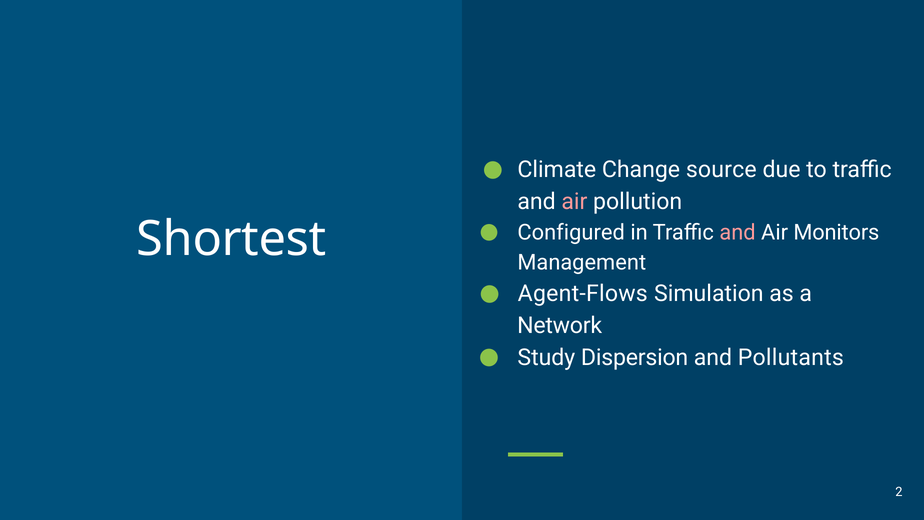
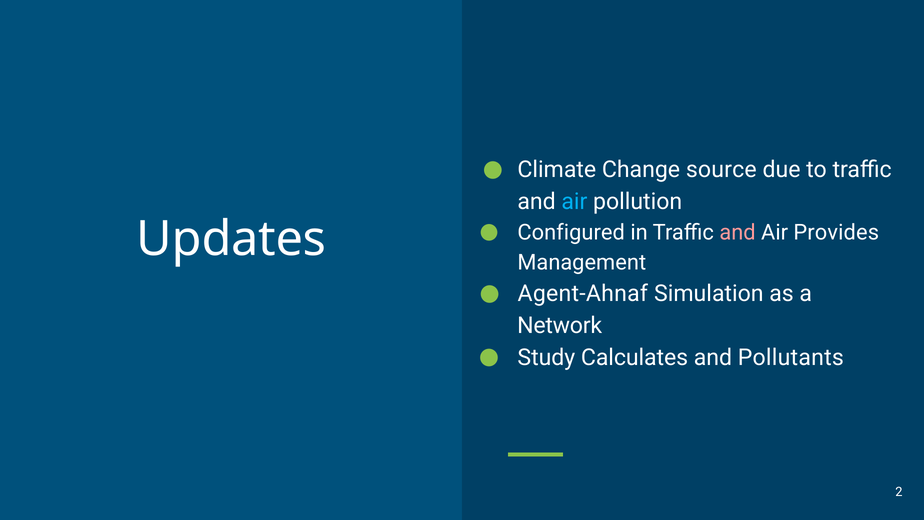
air colour: pink -> light blue (574, 202)
Monitors: Monitors -> Provides (836, 232)
Shortest: Shortest -> Updates (231, 239)
Agent-Flows: Agent-Flows -> Agent-Ahnaf (583, 294)
Dispersion: Dispersion -> Calculates (635, 357)
